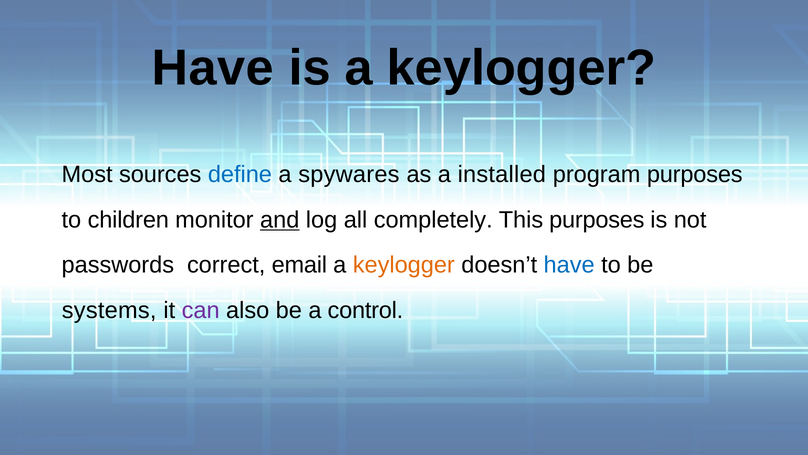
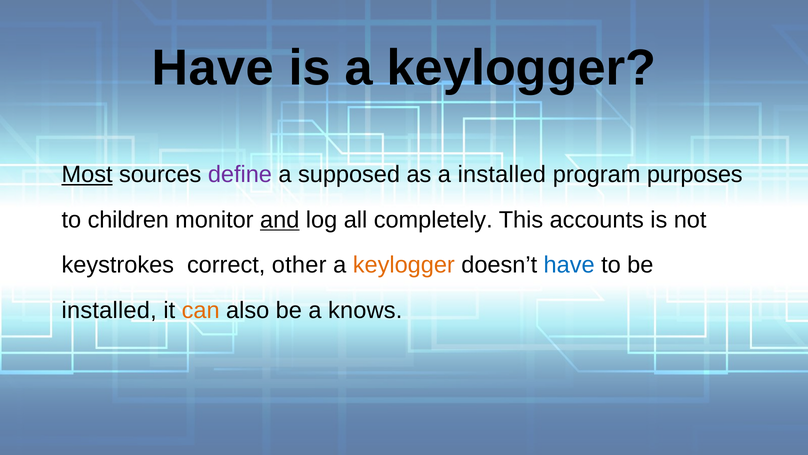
Most underline: none -> present (87, 174)
define colour: blue -> purple (240, 174)
spywares: spywares -> supposed (349, 174)
This purposes: purposes -> accounts (597, 220)
passwords: passwords -> keystrokes (118, 265)
email: email -> other (299, 265)
systems: systems -> installed (109, 310)
can colour: purple -> orange (201, 310)
control: control -> knows (365, 310)
